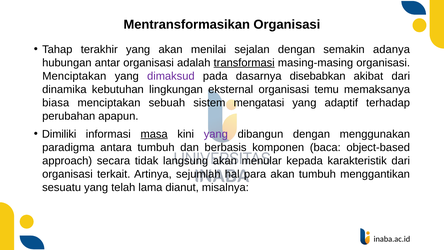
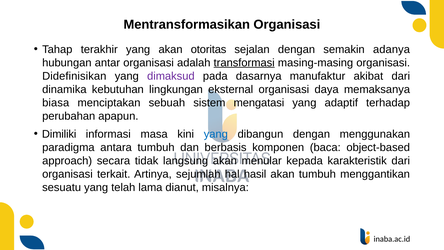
menilai: menilai -> otoritas (209, 49)
Menciptakan: Menciptakan -> Didefinisikan (74, 76)
disebabkan: disebabkan -> manufaktur (318, 76)
temu: temu -> daya (327, 89)
masa underline: present -> none (154, 134)
yang colour: purple -> blue (216, 134)
para: para -> hasil (255, 174)
